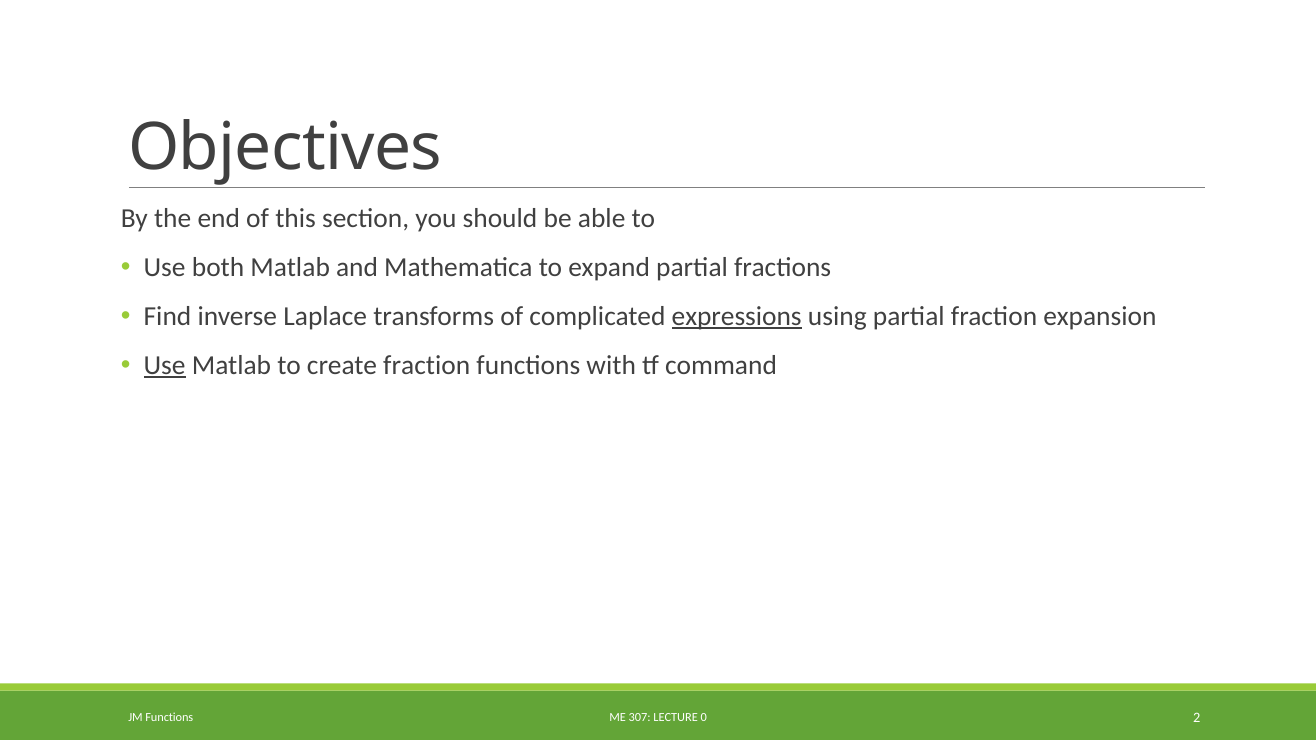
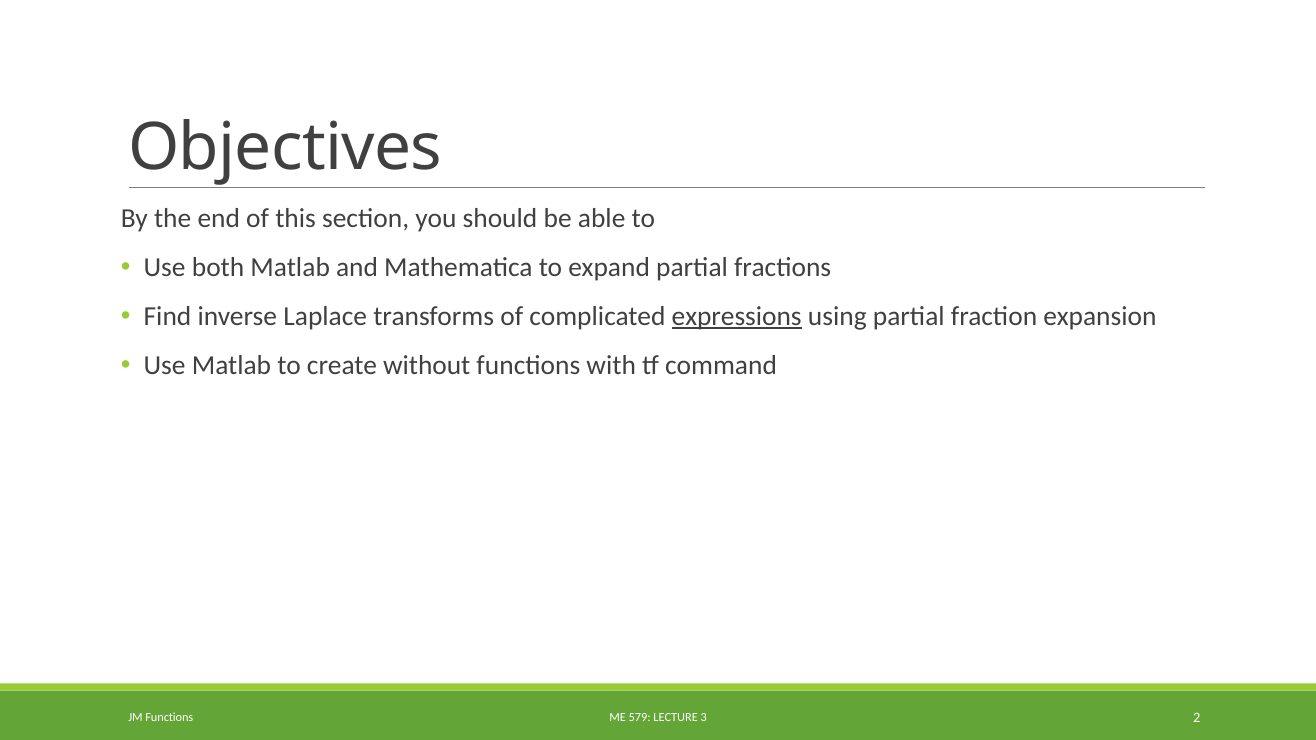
Use underline: present -> none (165, 365)
create fraction: fraction -> without (427, 365)
307: 307 -> 579 (640, 718)
0: 0 -> 3 (704, 718)
